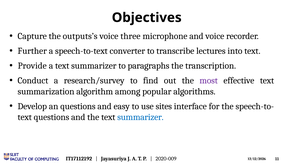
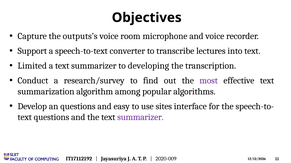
three: three -> room (130, 36)
Further: Further -> Support (32, 51)
Provide: Provide -> Limited (32, 66)
paragraphs: paragraphs -> developing (148, 66)
summarizer colour: blue -> purple (140, 118)
